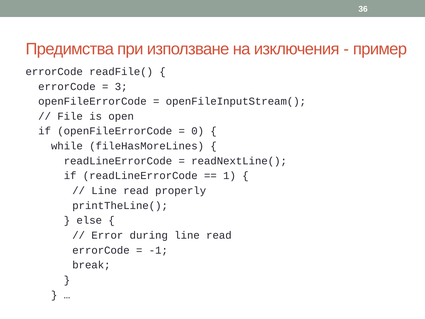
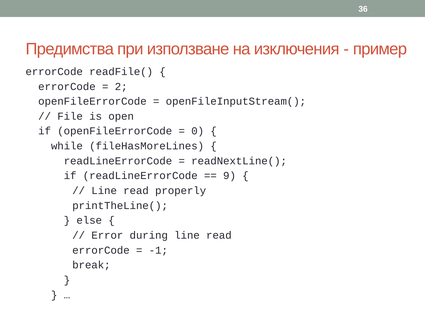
3: 3 -> 2 (121, 86)
1: 1 -> 9 (230, 176)
